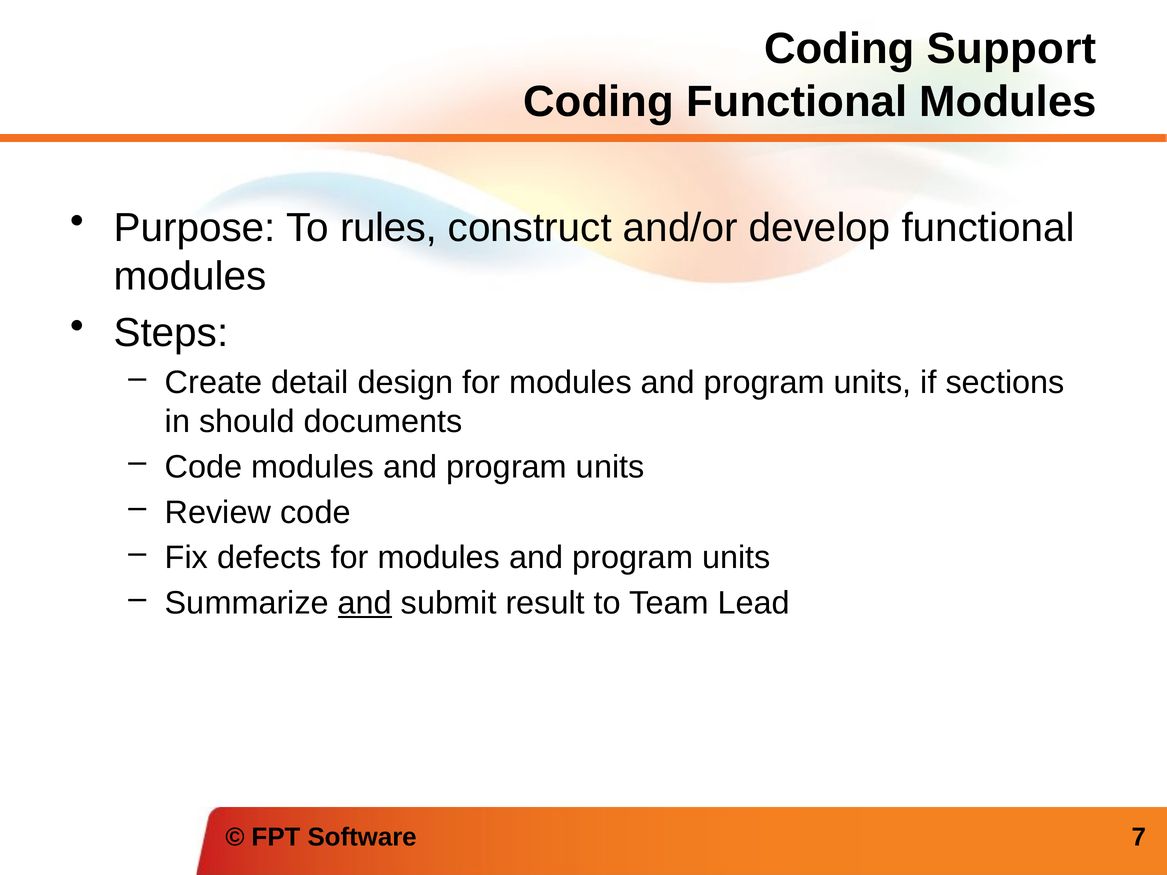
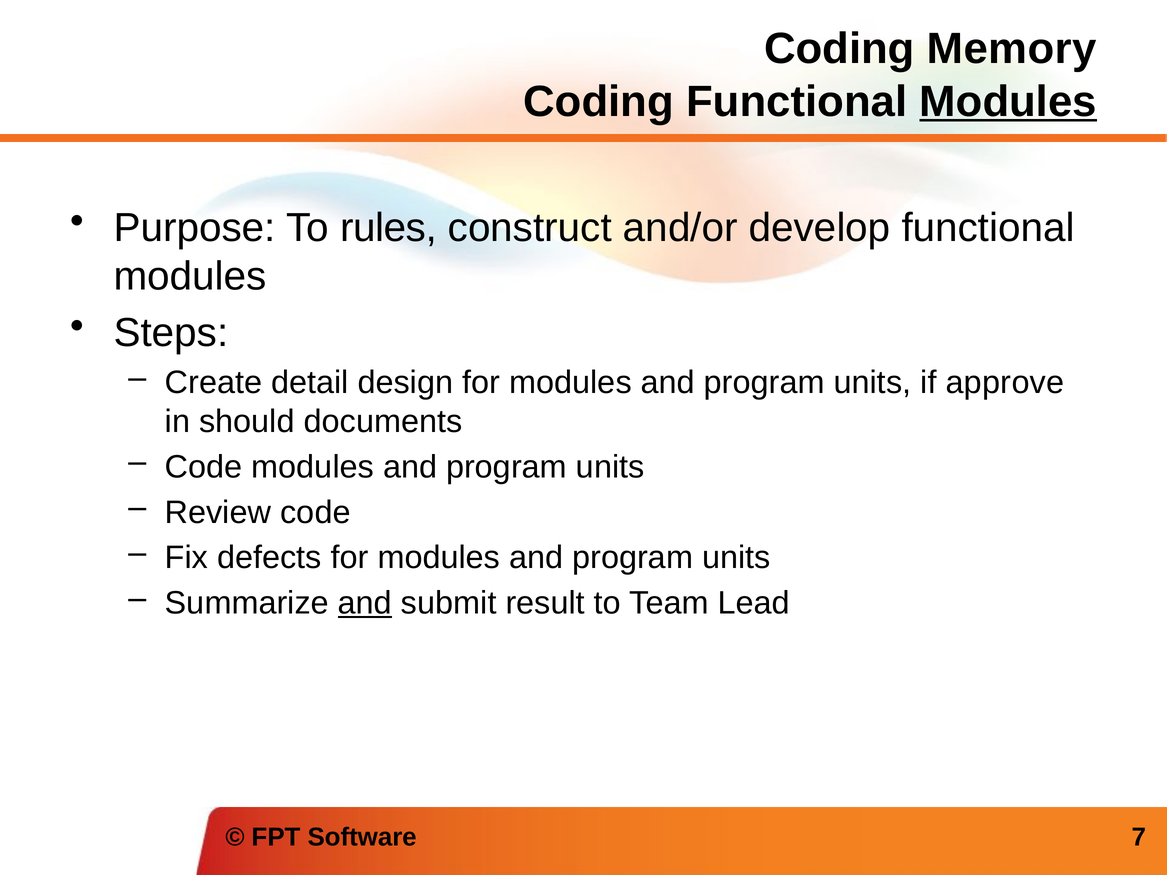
Support: Support -> Memory (1012, 49)
Modules underline: none -> present (1008, 102)
sections: sections -> approve (1005, 383)
